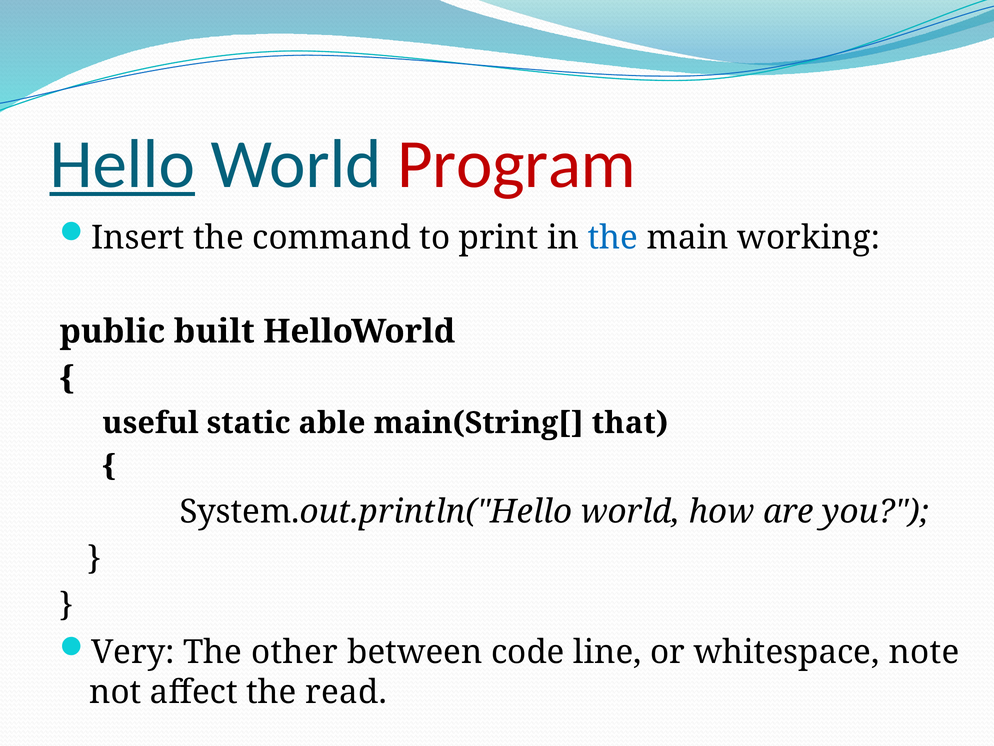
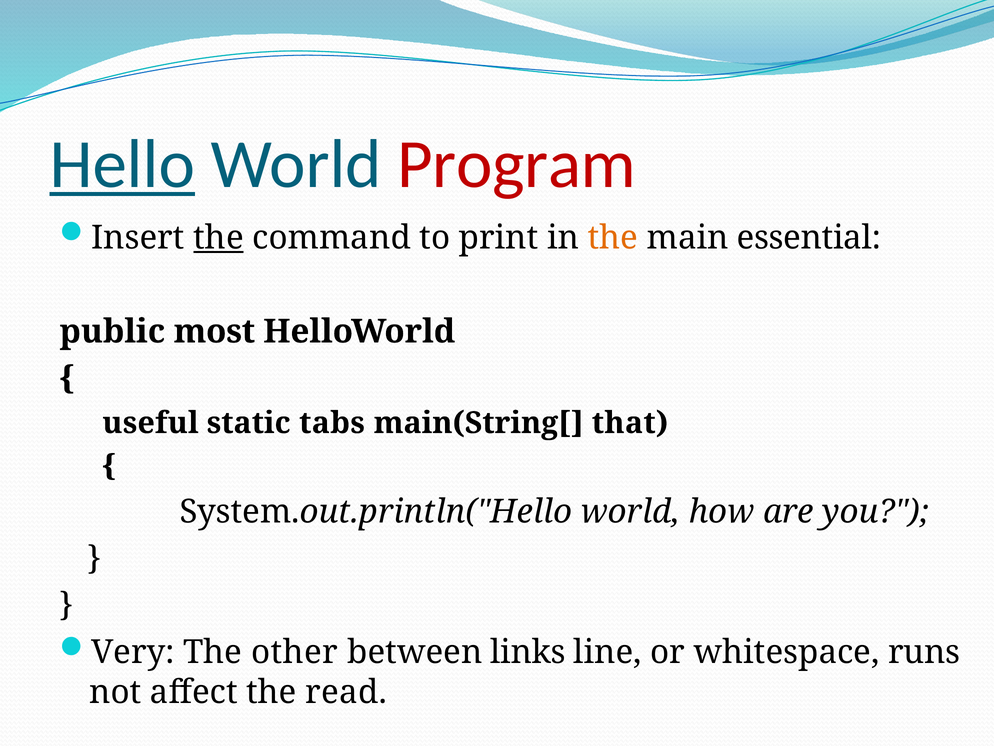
the underline: none -> present (219, 237)
the colour: blue -> orange (613, 237)
working: working -> essential (809, 237)
built: built -> most (214, 331)
able: able -> tabs (332, 423)
code: code -> links (528, 652)
note: note -> runs (924, 652)
